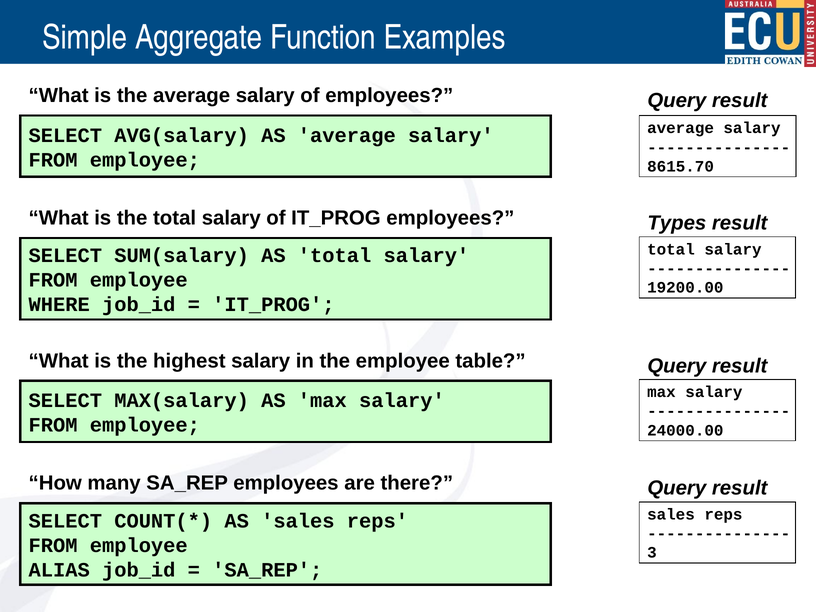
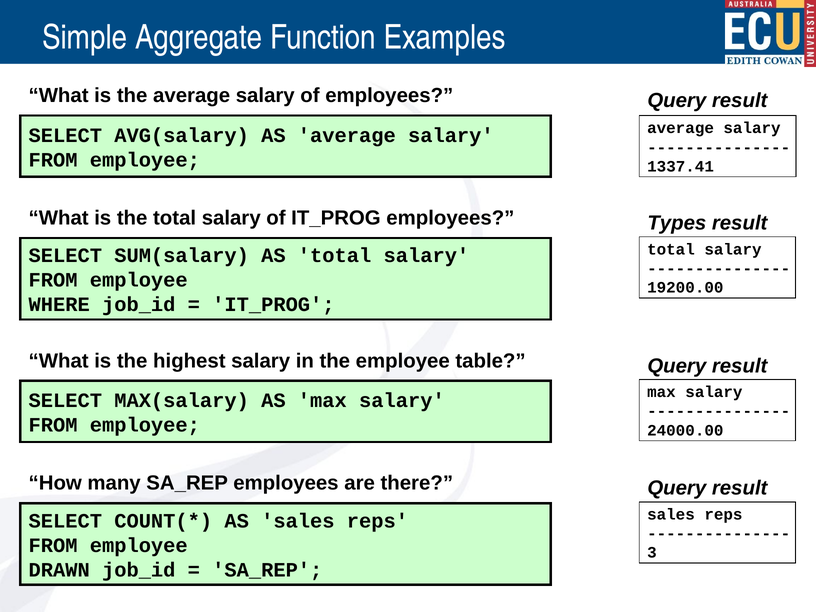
8615.70: 8615.70 -> 1337.41 (681, 166)
ALIAS: ALIAS -> DRAWN (59, 570)
